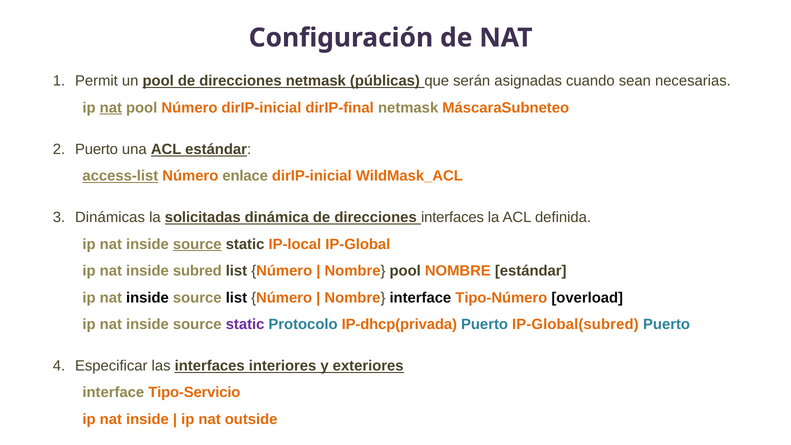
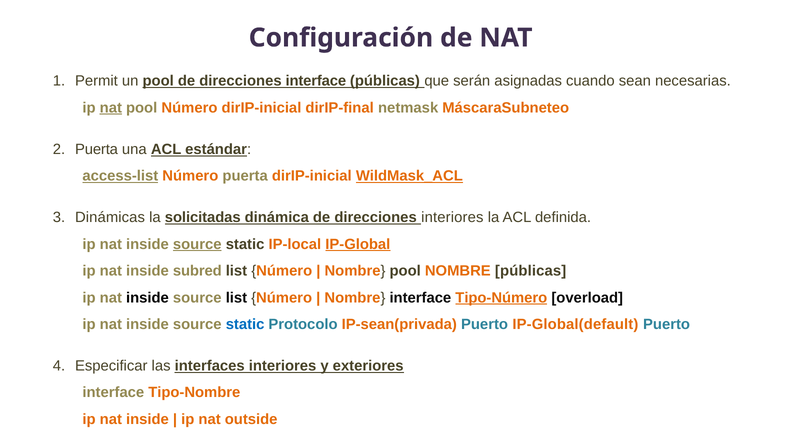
direcciones netmask: netmask -> interface (316, 81)
Puerto: Puerto -> Puerta (97, 149)
Número enlace: enlace -> puerta (245, 176)
WildMask_ACL underline: none -> present (409, 176)
direcciones interfaces: interfaces -> interiores (452, 218)
IP-Global underline: none -> present (358, 244)
NOMBRE estándar: estándar -> públicas (531, 271)
Tipo-Número underline: none -> present (501, 298)
static colour: purple -> blue (245, 324)
IP-dhcp(privada: IP-dhcp(privada -> IP-sean(privada (399, 324)
IP-Global(subred: IP-Global(subred -> IP-Global(default (575, 324)
Tipo-Servicio: Tipo-Servicio -> Tipo-Nombre (194, 393)
